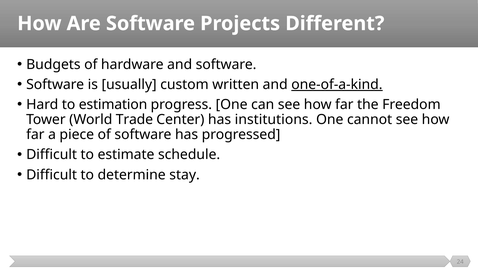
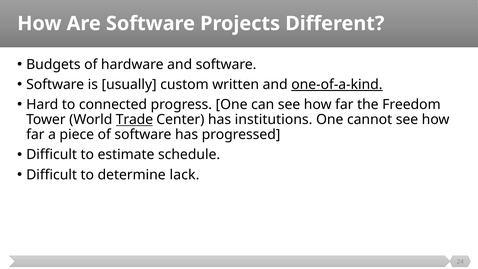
estimation: estimation -> connected (113, 104)
Trade underline: none -> present (134, 120)
stay: stay -> lack (185, 175)
